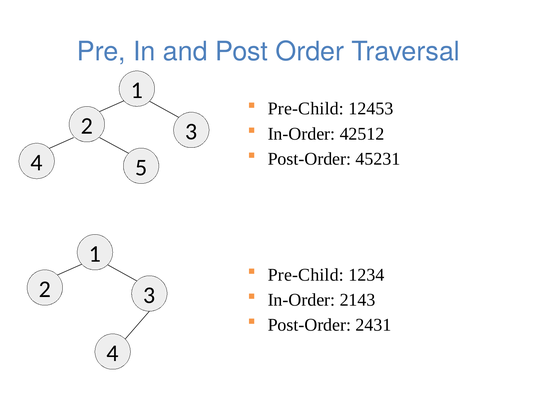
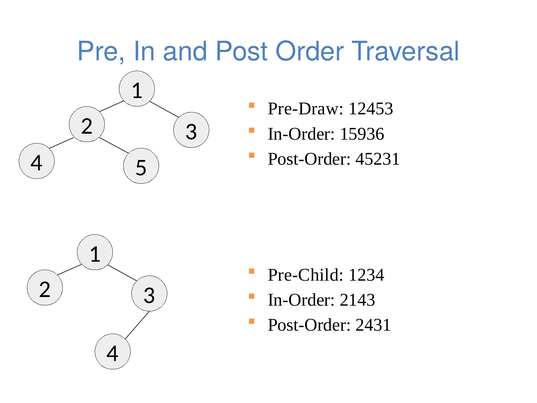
Pre-Child: Pre-Child -> Pre-Draw (306, 109)
42512: 42512 -> 15936 (362, 134)
